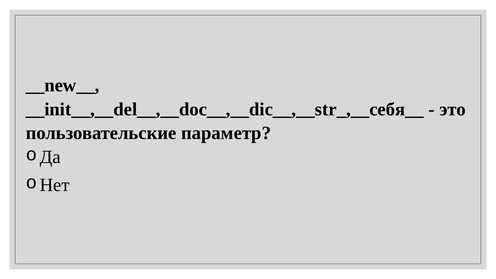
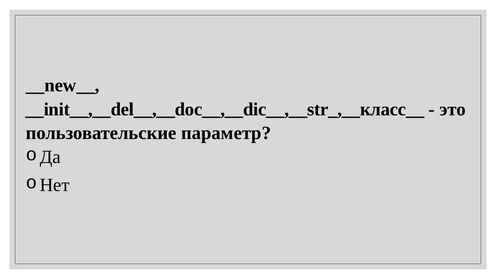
__init__,__del__,__doc__,__dic__,__str_,__себя__: __init__,__del__,__doc__,__dic__,__str_,__себя__ -> __init__,__del__,__doc__,__dic__,__str_,__класс__ (225, 109)
